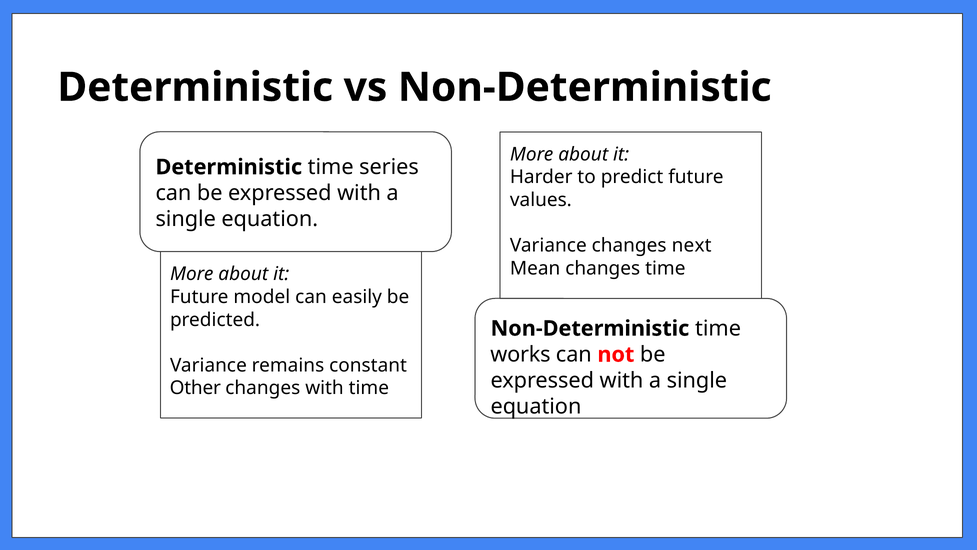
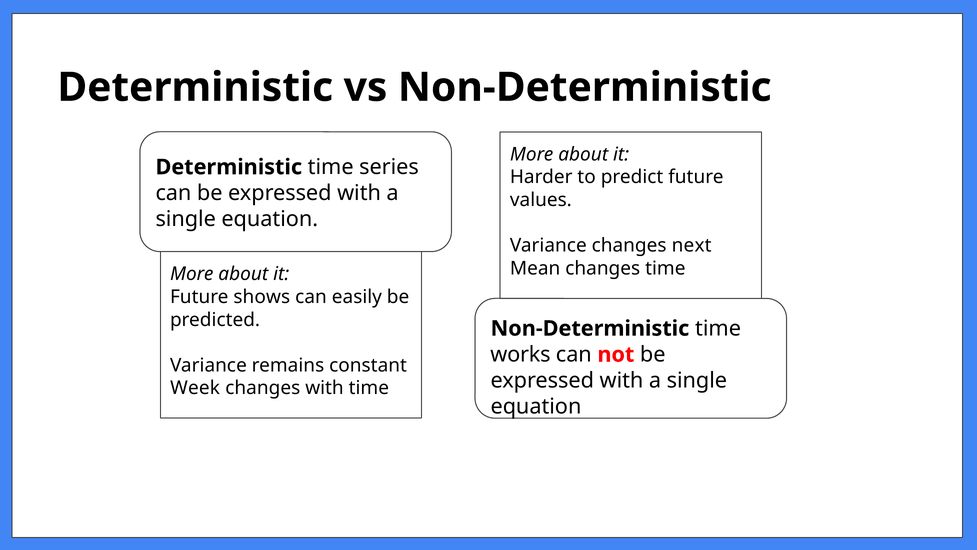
model: model -> shows (262, 297)
Other: Other -> Week (195, 388)
